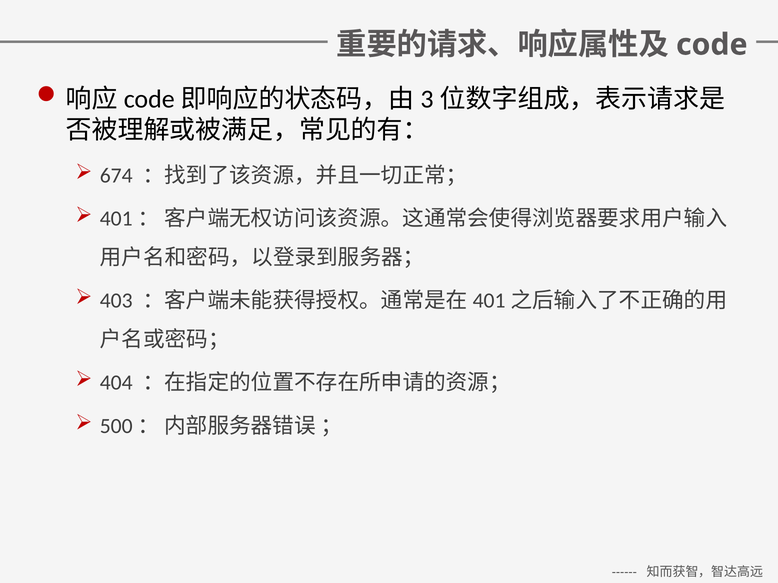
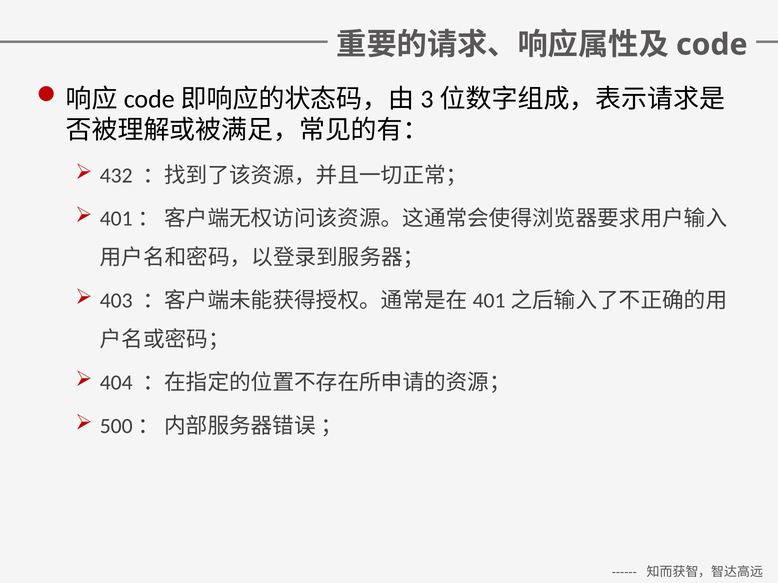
674: 674 -> 432 (116, 176)
